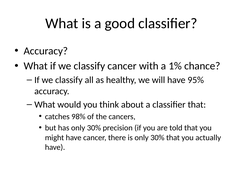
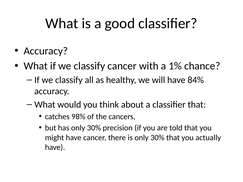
95%: 95% -> 84% (196, 80)
